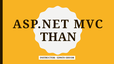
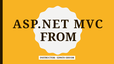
THAN: THAN -> FROM (58, 37)
